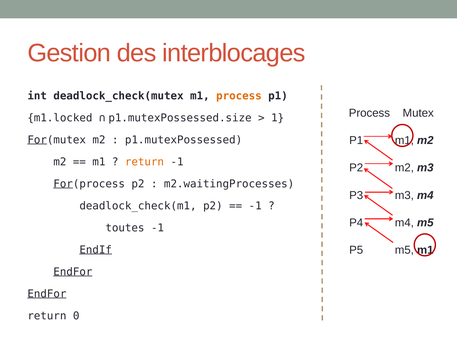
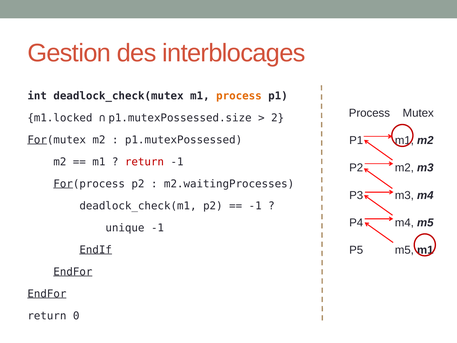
1: 1 -> 2 (278, 118)
return colour: orange -> red (144, 162)
toutes: toutes -> unique (125, 228)
